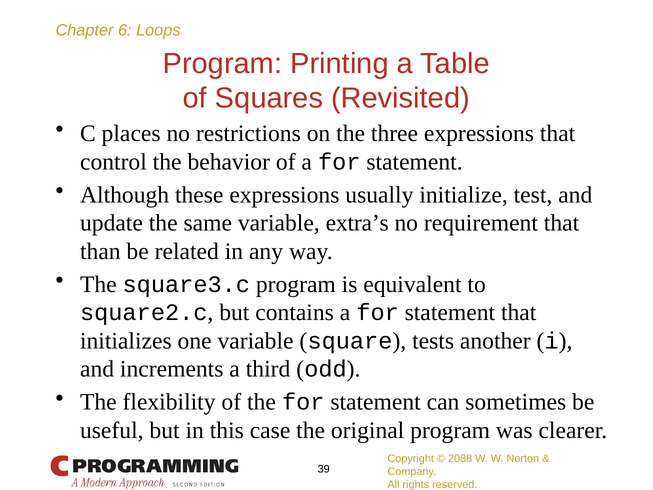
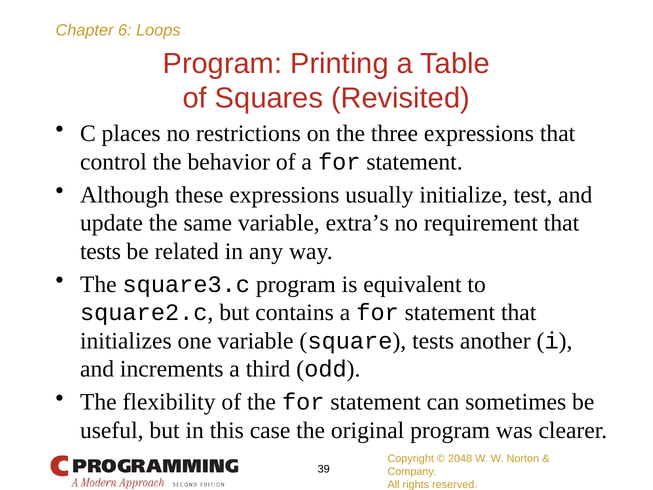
than: than -> tests (100, 251)
2088: 2088 -> 2048 (460, 458)
